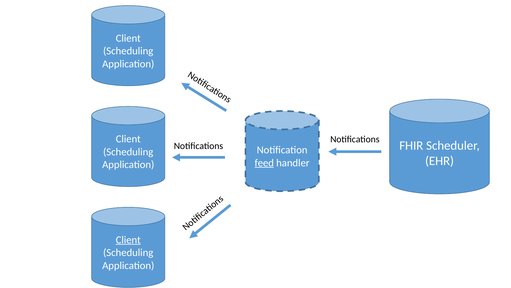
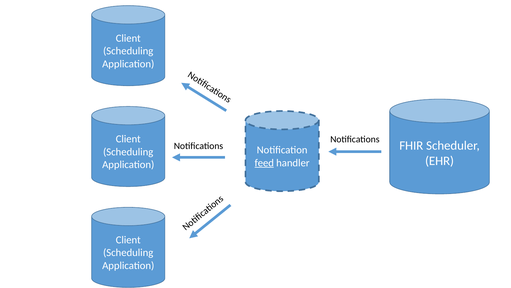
Client underline: present -> none (128, 239)
